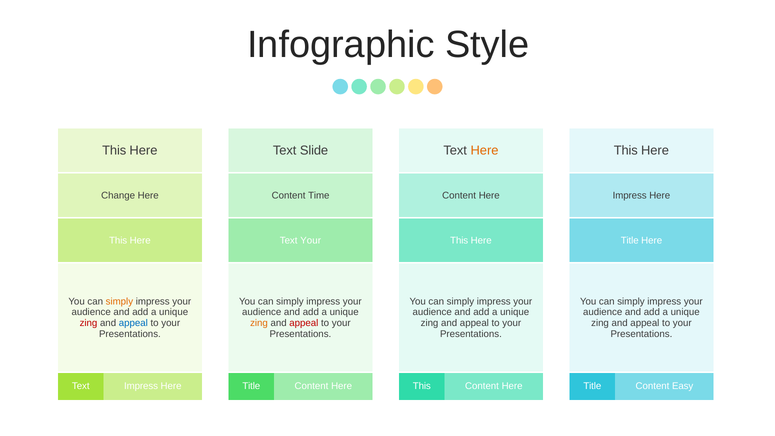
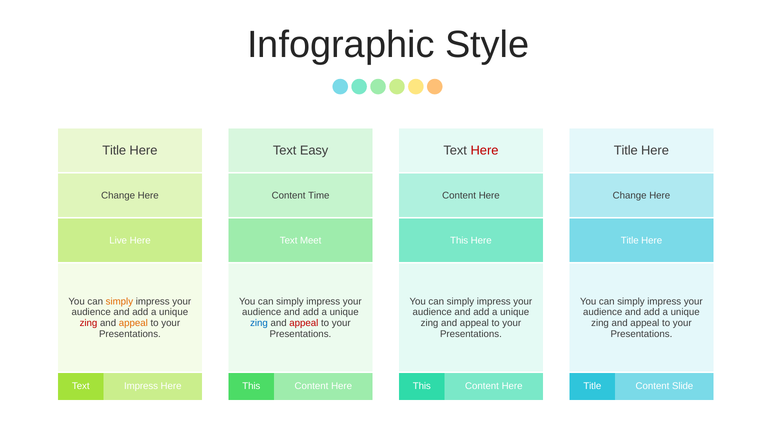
This: This -> Title (114, 151)
Slide: Slide -> Easy (314, 151)
Here colour: orange -> red (484, 151)
This: This -> Title (626, 151)
Impress: Impress -> Change (630, 196)
This: This -> Live (118, 241)
Text Your: Your -> Meet (311, 241)
appeal colour: blue -> orange (133, 323)
zing colour: orange -> blue (259, 323)
Title: Title -> This (251, 386)
Easy: Easy -> Slide (683, 386)
